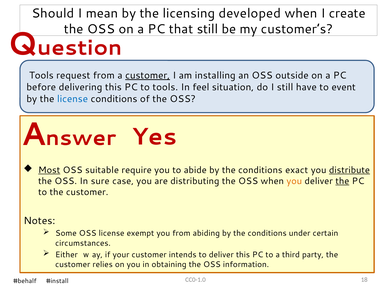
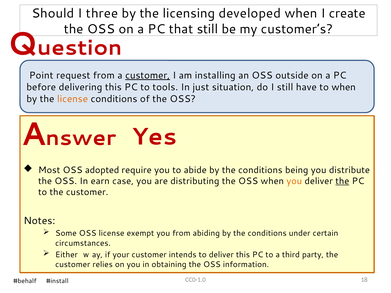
mean: mean -> three (102, 13)
Tools: Tools -> Point (41, 75)
feel: feel -> just (201, 87)
to event: event -> when (344, 87)
license colour: blue -> orange (72, 99)
Most underline: present -> none (49, 170)
suitable: suitable -> adopted (102, 170)
exact: exact -> being (297, 170)
distribute underline: present -> none (349, 170)
sure: sure -> earn (100, 181)
